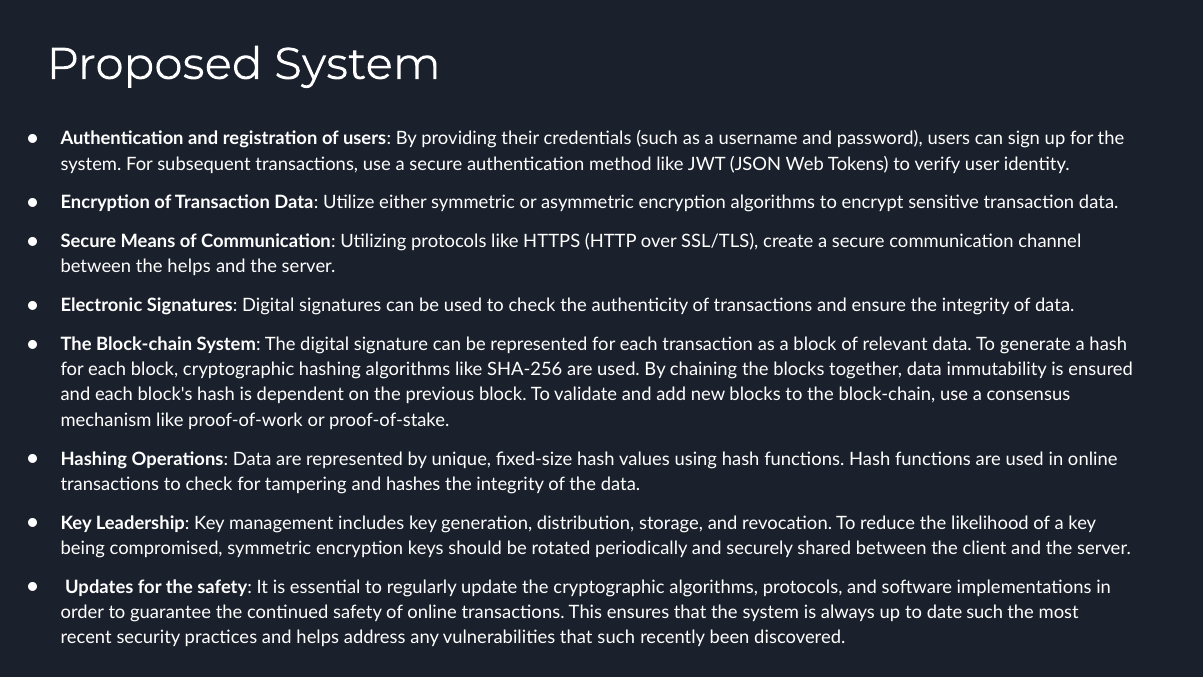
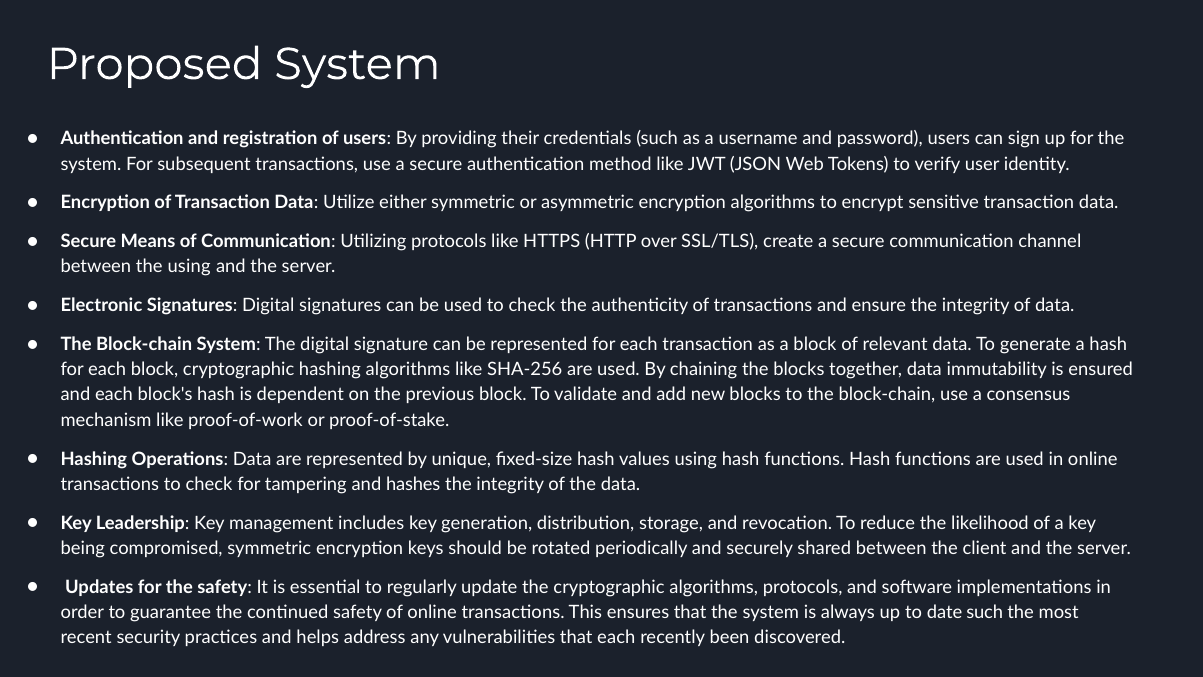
the helps: helps -> using (189, 267)
that such: such -> each (616, 638)
